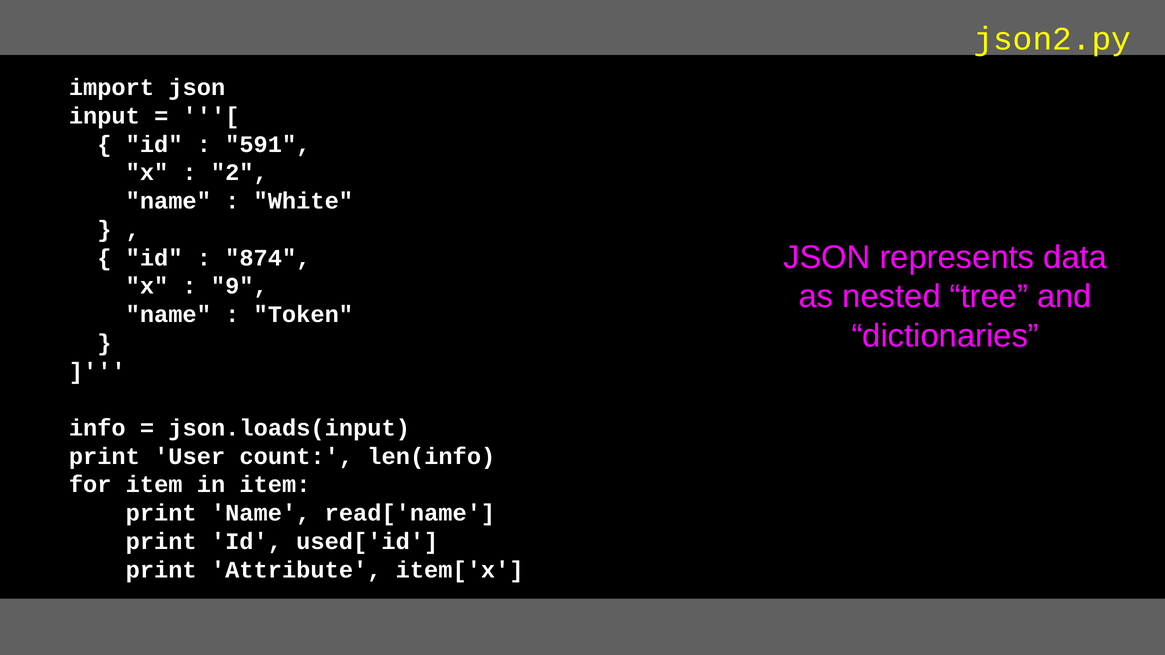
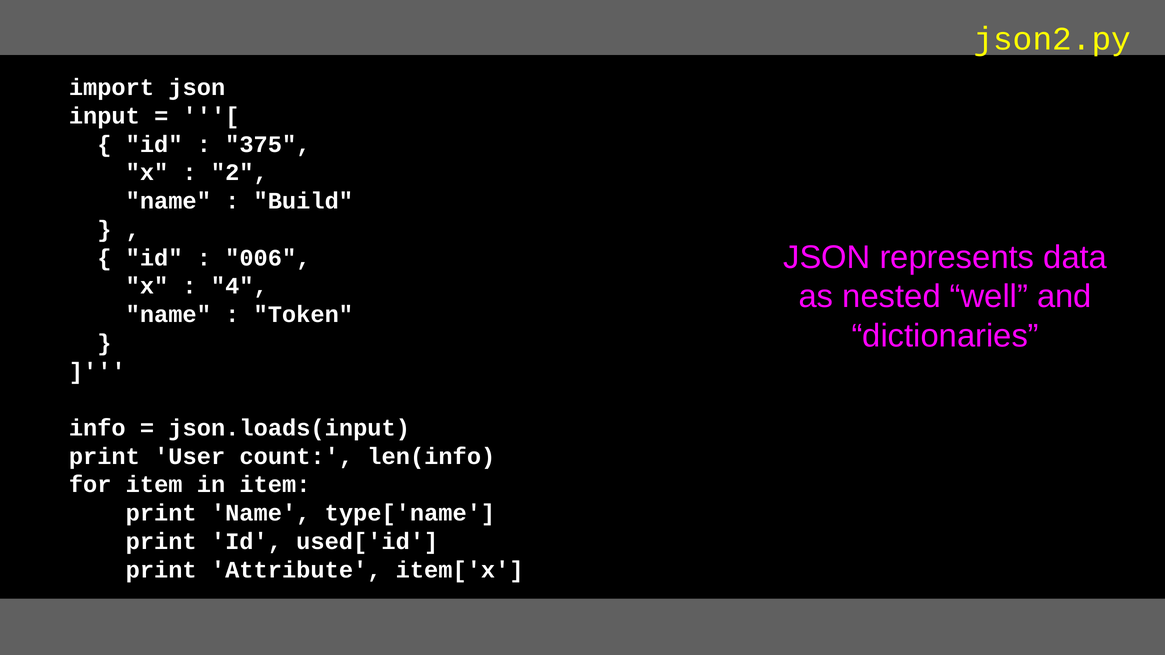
591: 591 -> 375 (268, 144)
White: White -> Build (303, 201)
874: 874 -> 006 (268, 258)
9: 9 -> 4 (239, 286)
tree: tree -> well (989, 297)
read['name: read['name -> type['name (410, 513)
